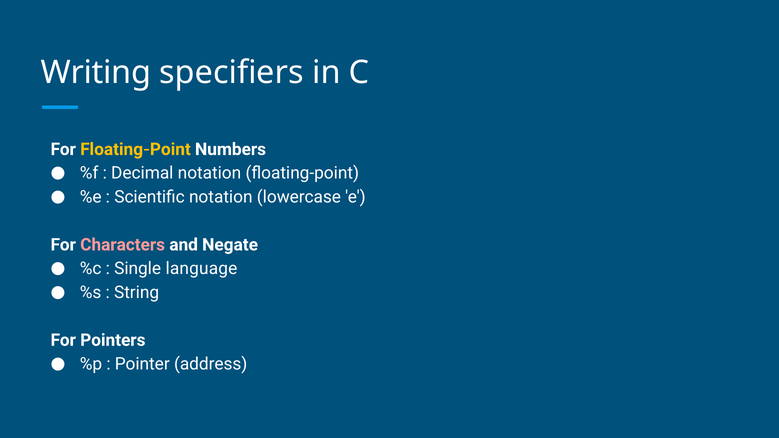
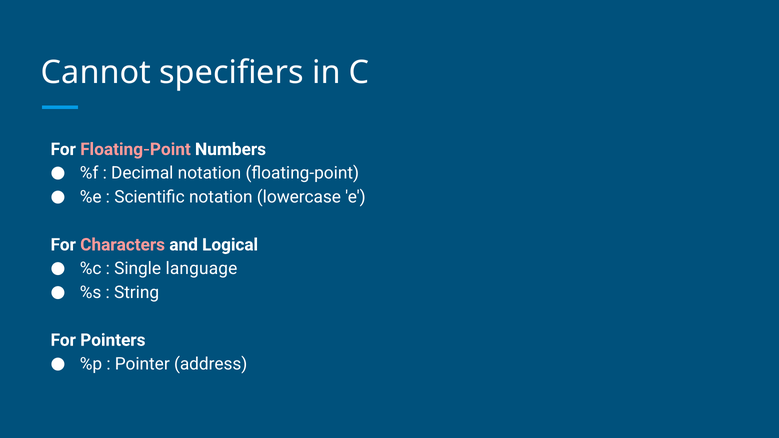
Writing: Writing -> Cannot (96, 72)
Floating-Point colour: yellow -> pink (135, 149)
Negate: Negate -> Logical (230, 245)
